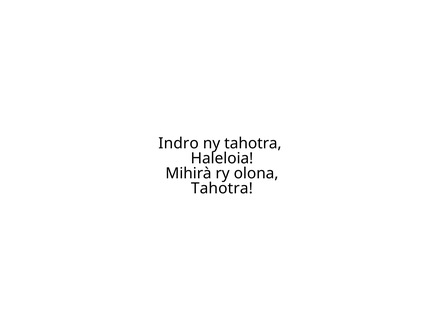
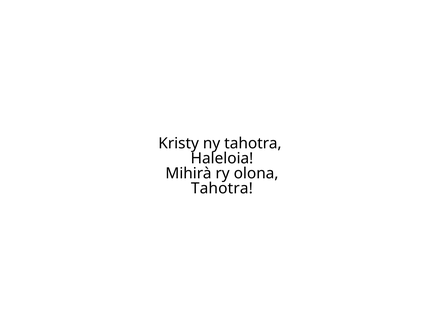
Indro: Indro -> Kristy (179, 143)
